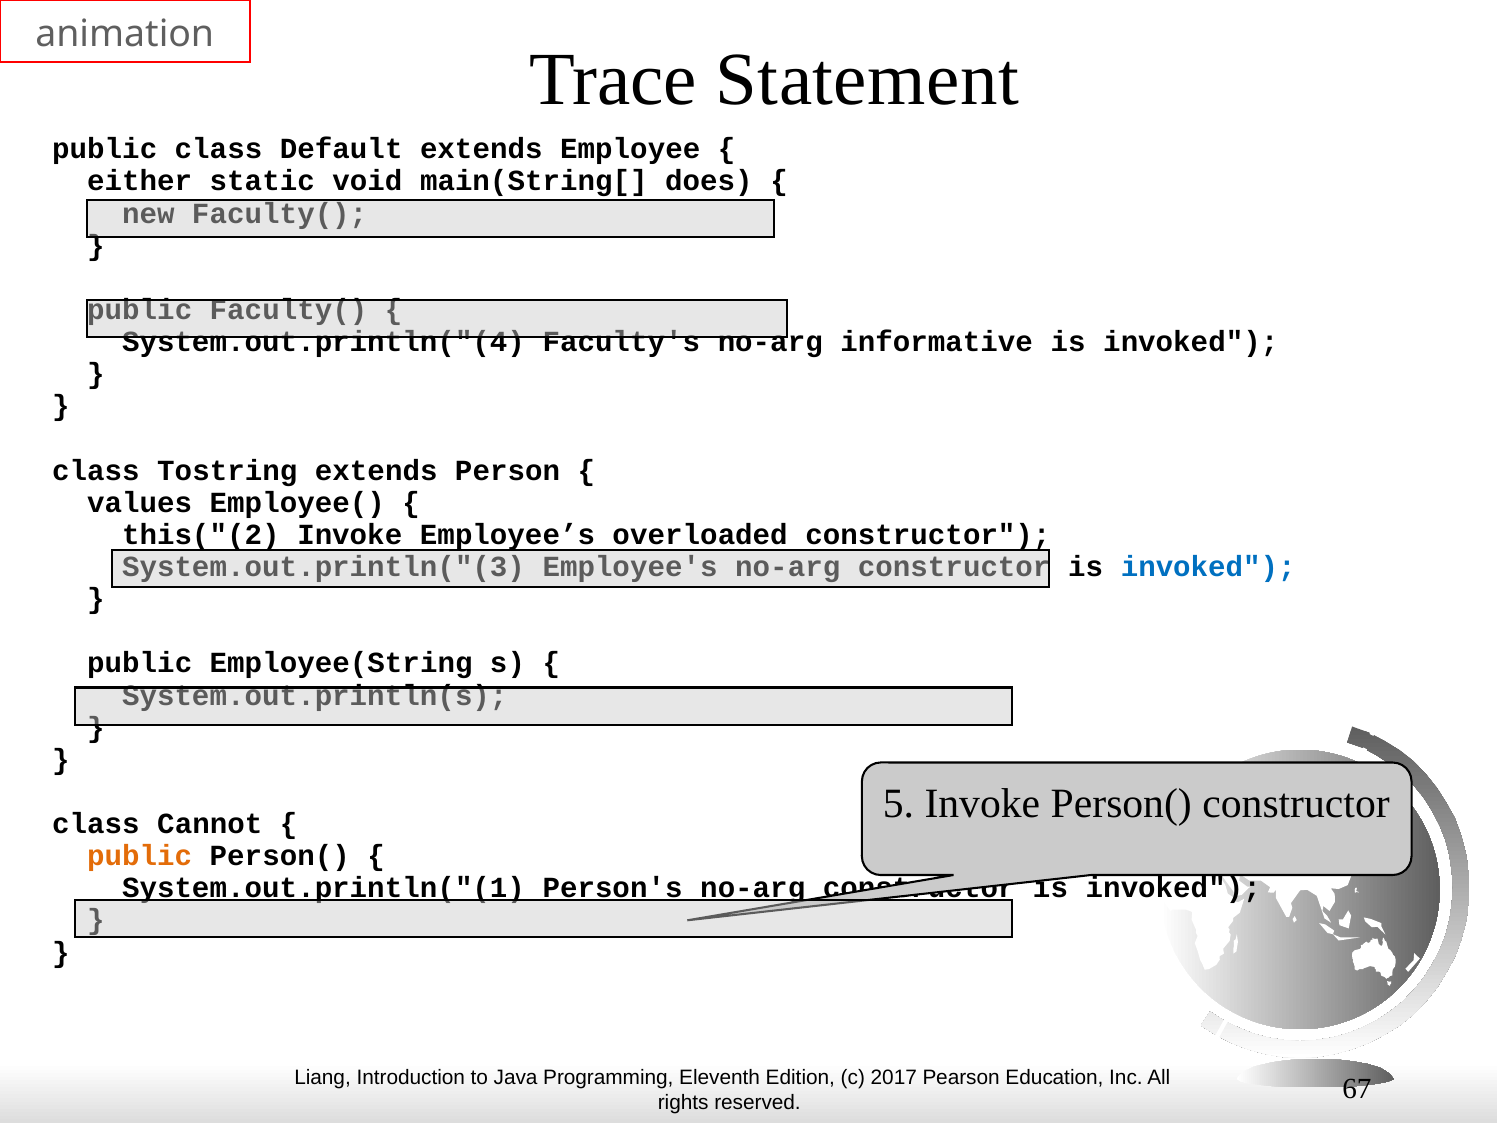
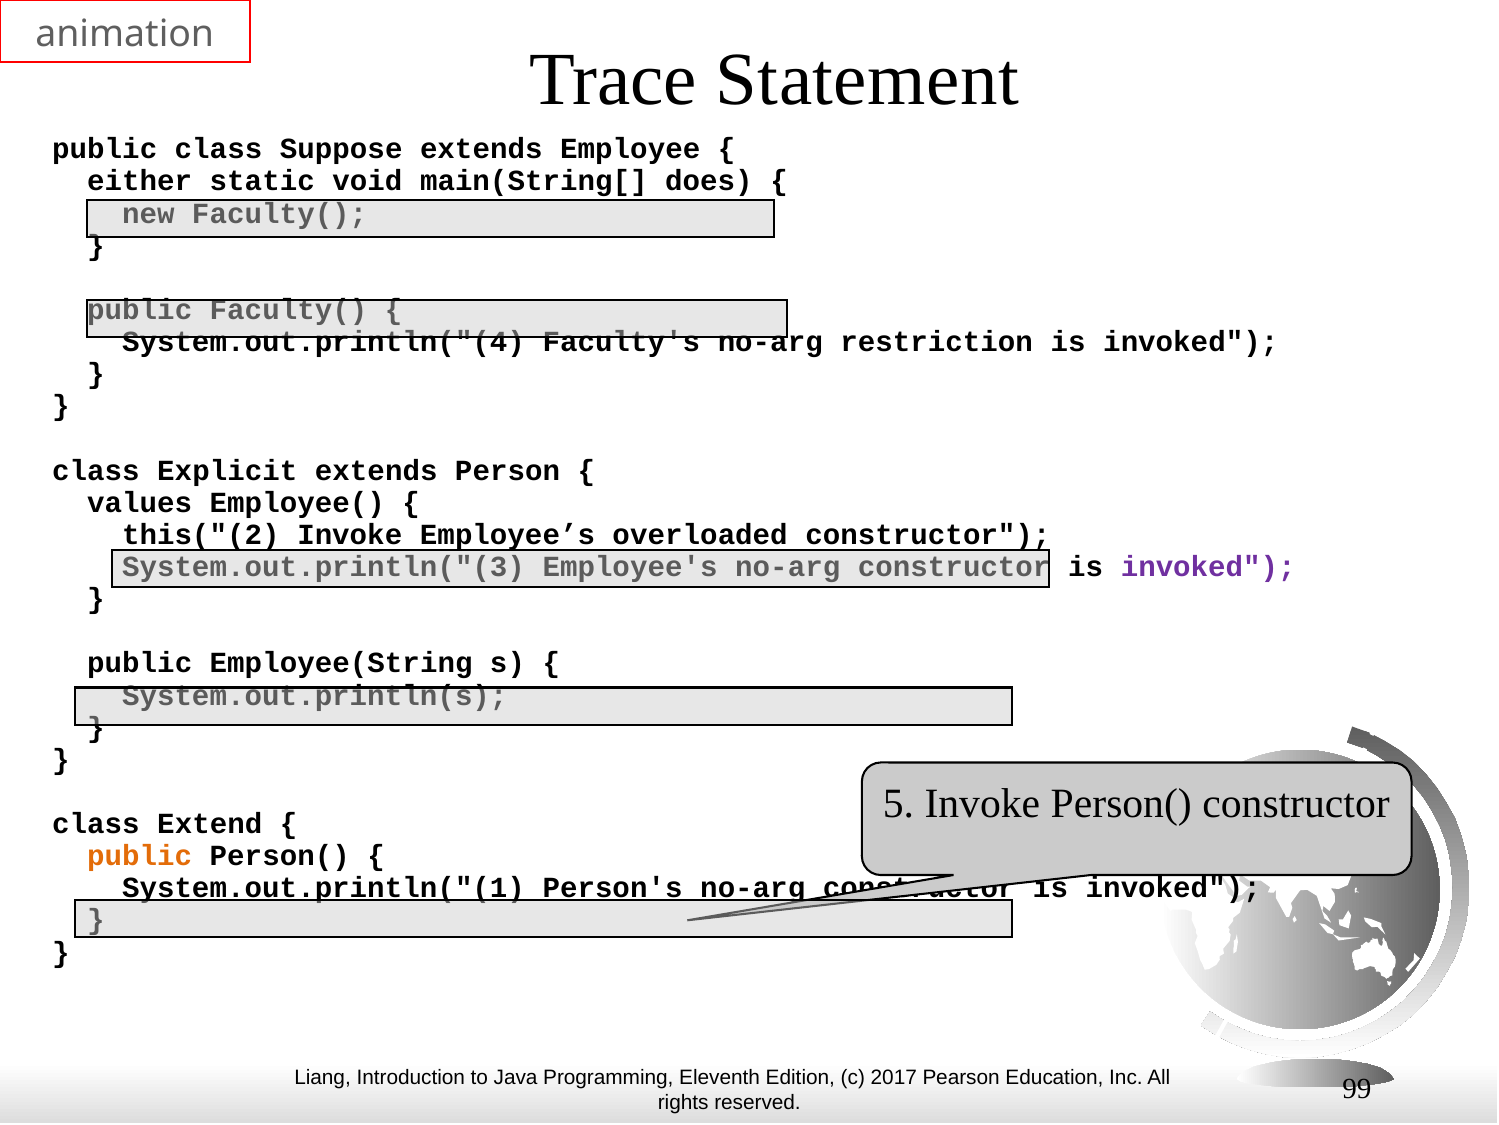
Default: Default -> Suppose (341, 149)
informative: informative -> restriction (937, 342)
Tostring: Tostring -> Explicit (227, 470)
invoked colour: blue -> purple (1208, 566)
Cannot: Cannot -> Extend (210, 823)
67: 67 -> 99 (1357, 1089)
